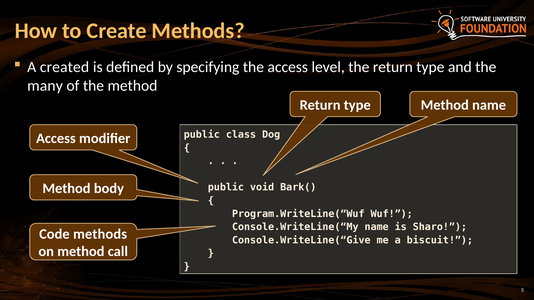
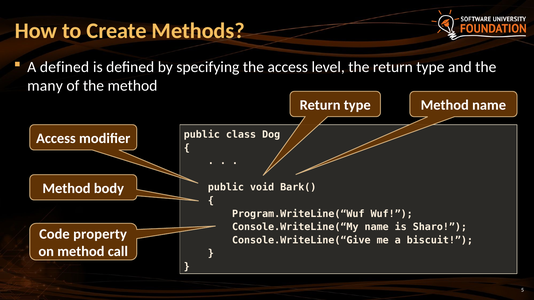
A created: created -> defined (65, 67)
Code methods: methods -> property (100, 234)
